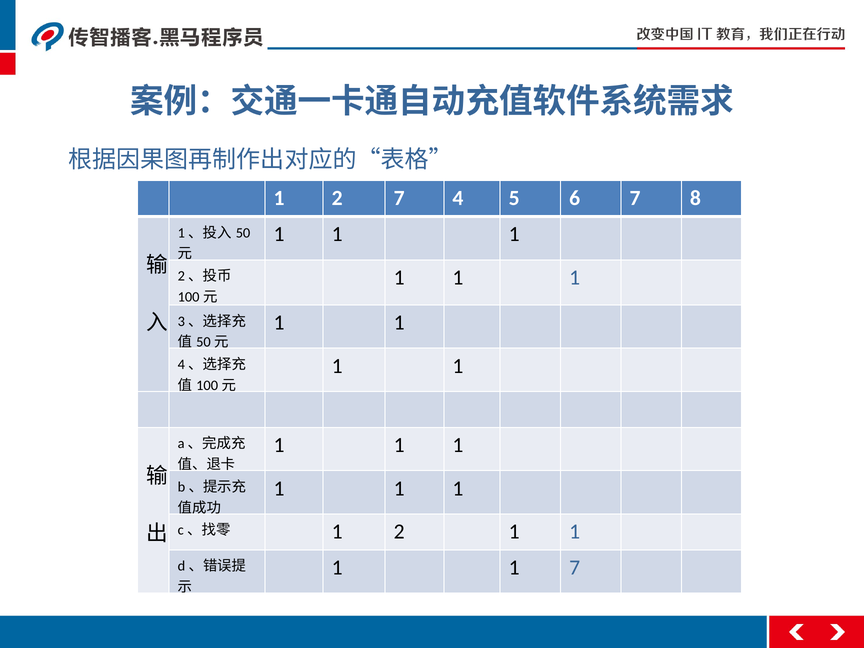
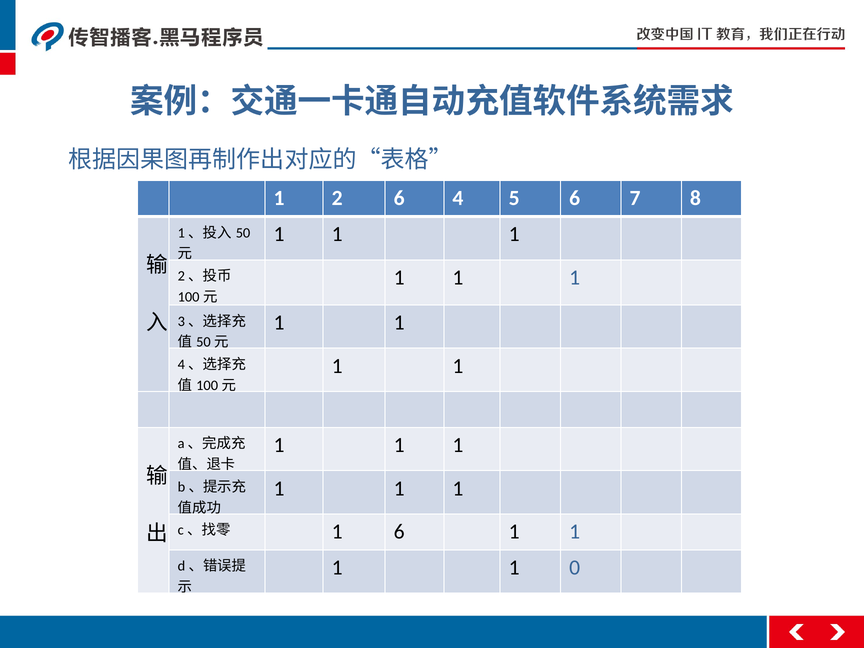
2 7: 7 -> 6 (399, 198)
2: 2 -> 6 (399, 532)
1 7: 7 -> 0 (575, 568)
